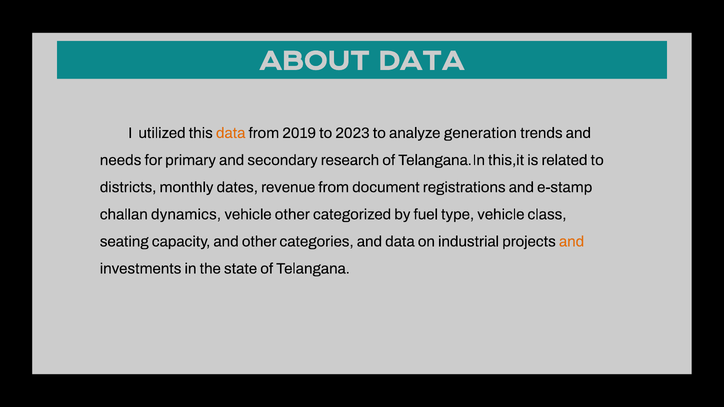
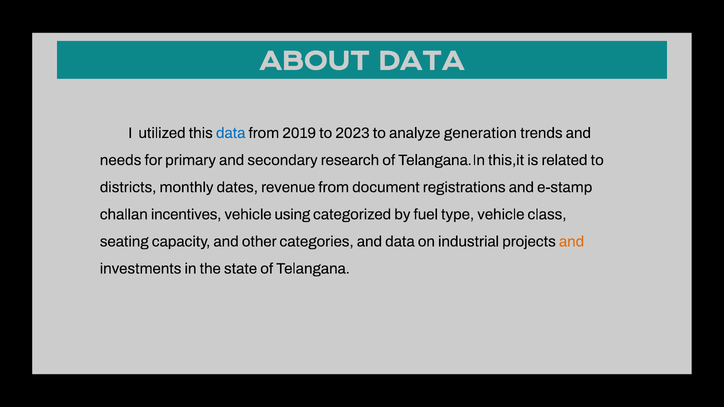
data colour: orange -> blue (231, 133)
dynamics: dynamics -> incentives (186, 214)
vehicle other: other -> using (292, 214)
